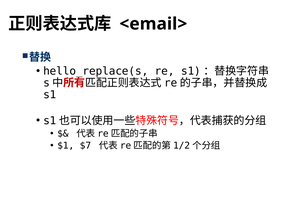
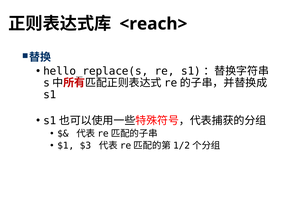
<email>: <email> -> <reach> (153, 24)
$7: $7 -> $3 (85, 145)
